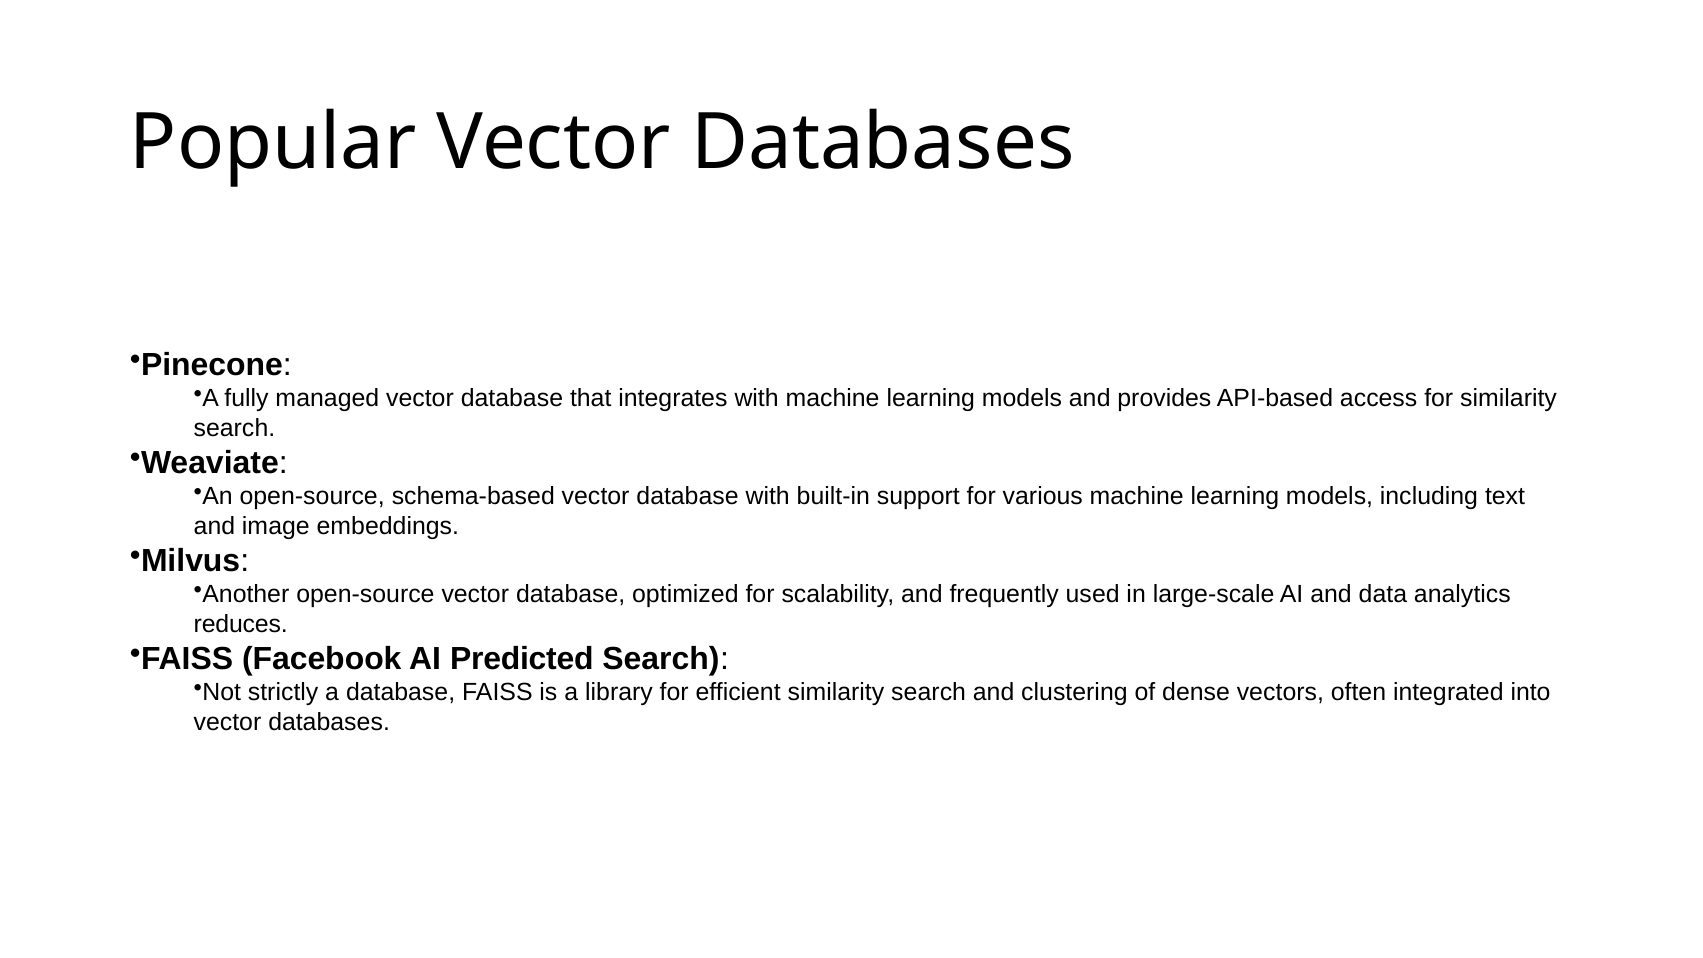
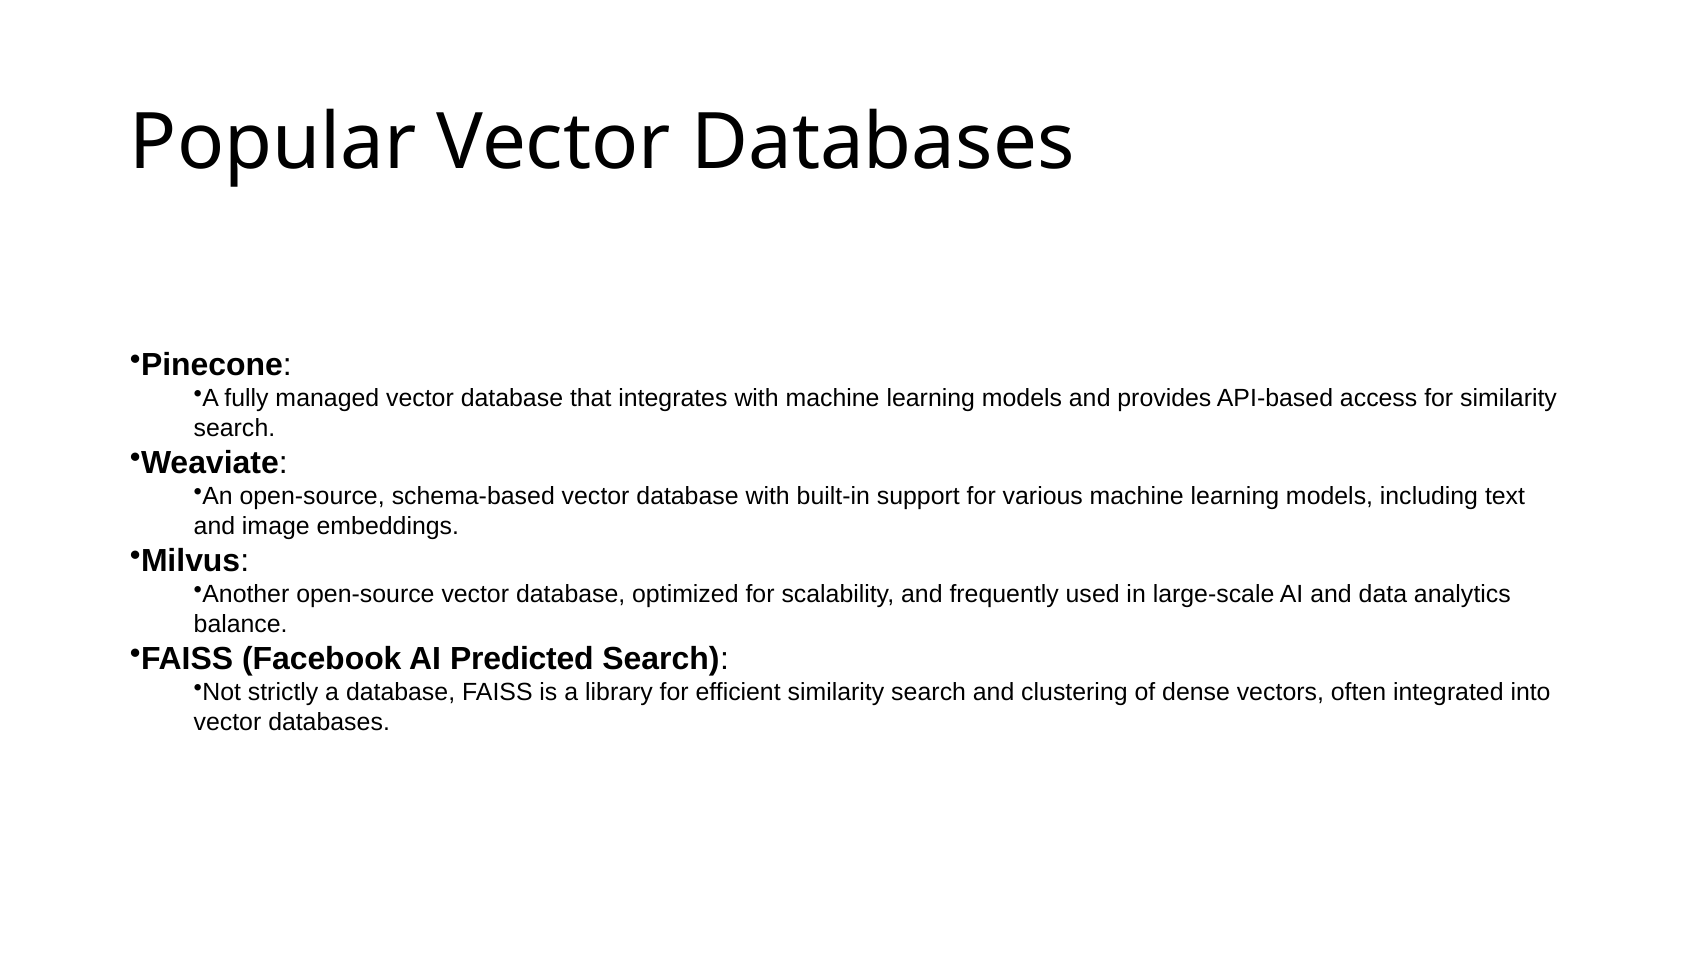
reduces: reduces -> balance (241, 624)
